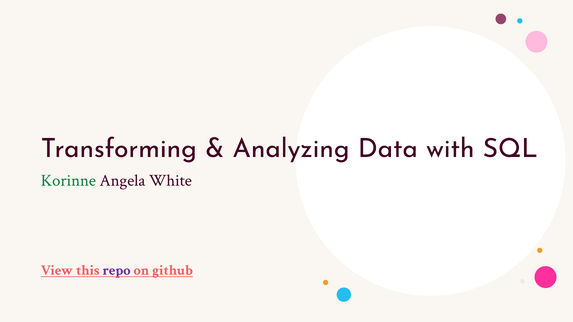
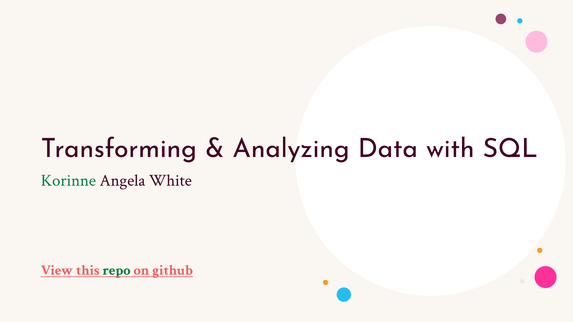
repo colour: purple -> green (117, 270)
